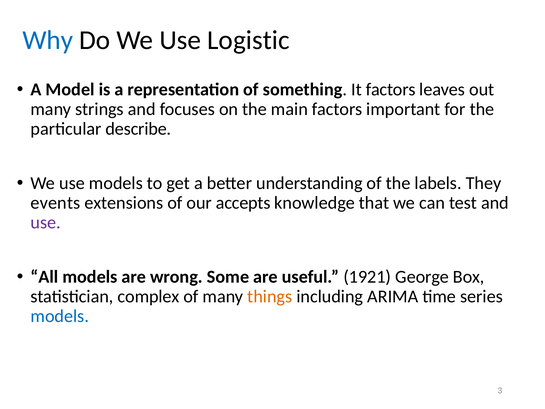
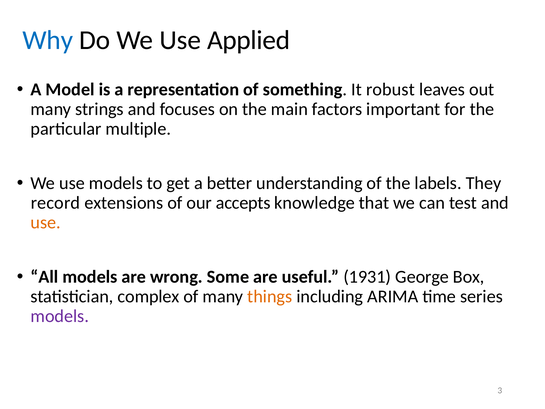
Logistic: Logistic -> Applied (249, 40)
It factors: factors -> robust (391, 89)
describe: describe -> multiple (138, 129)
events: events -> record (55, 203)
use colour: purple -> orange (46, 222)
1921: 1921 -> 1931 (367, 277)
models colour: blue -> purple (60, 316)
